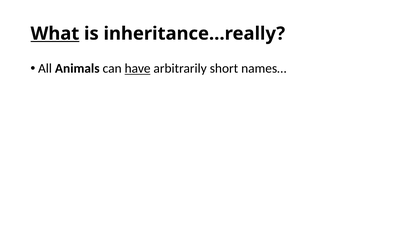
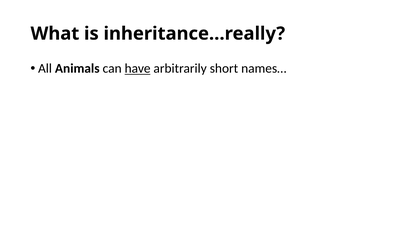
What underline: present -> none (55, 34)
